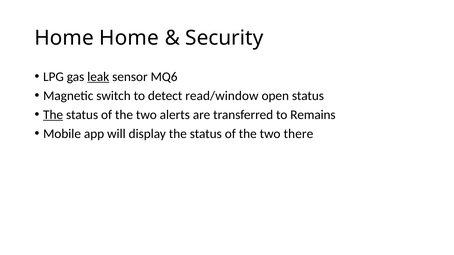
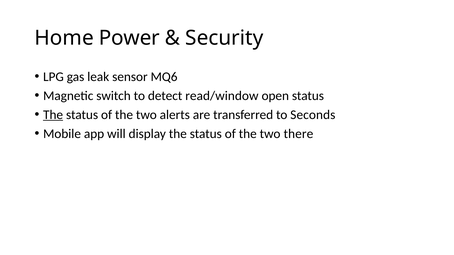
Home Home: Home -> Power (129, 38)
leak underline: present -> none (98, 77)
Remains: Remains -> Seconds (313, 115)
